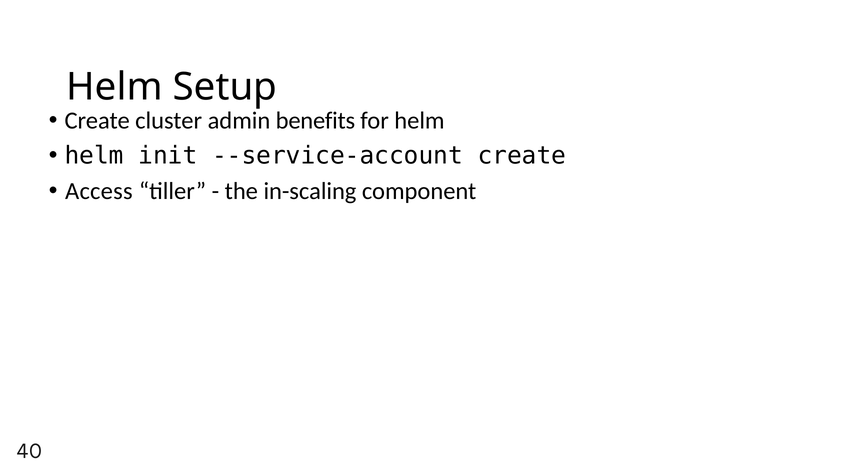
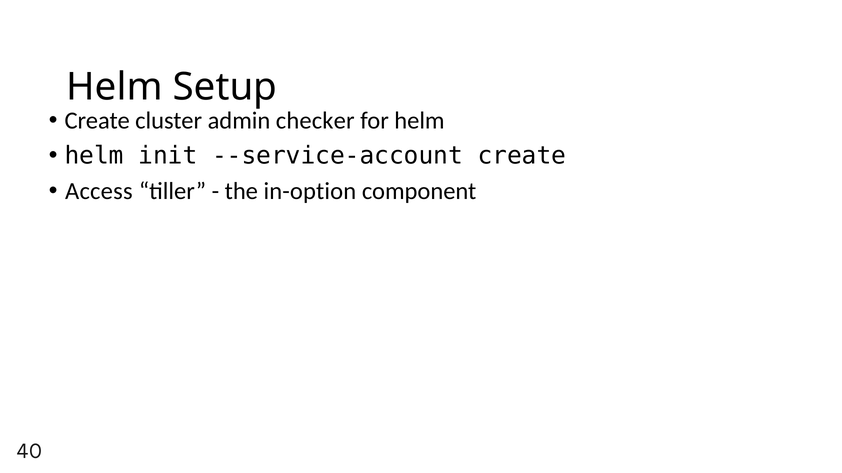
benefits: benefits -> checker (315, 121)
in-scaling: in-scaling -> in-option (310, 191)
